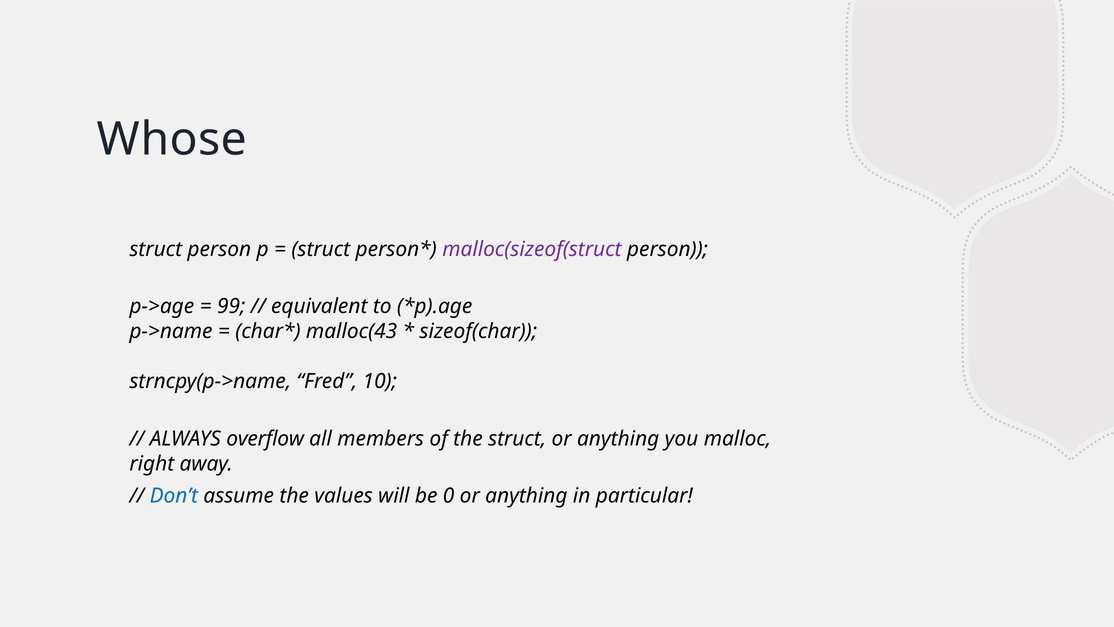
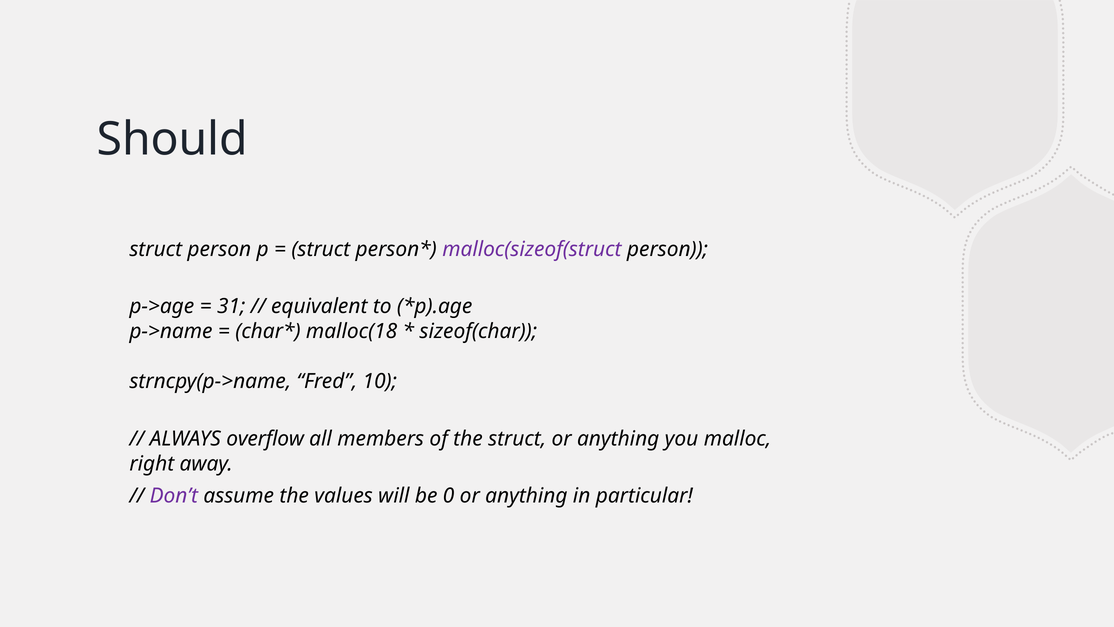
Whose: Whose -> Should (172, 140)
99: 99 -> 31 (231, 306)
malloc(43: malloc(43 -> malloc(18 (352, 331)
Don’t colour: blue -> purple (174, 495)
